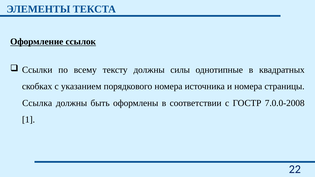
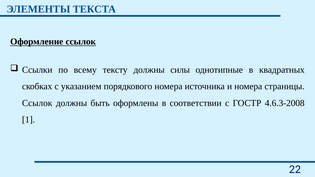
Ссылка: Ссылка -> Ссылок (37, 103)
7.0.0-2008: 7.0.0-2008 -> 4.6.3-2008 (285, 103)
